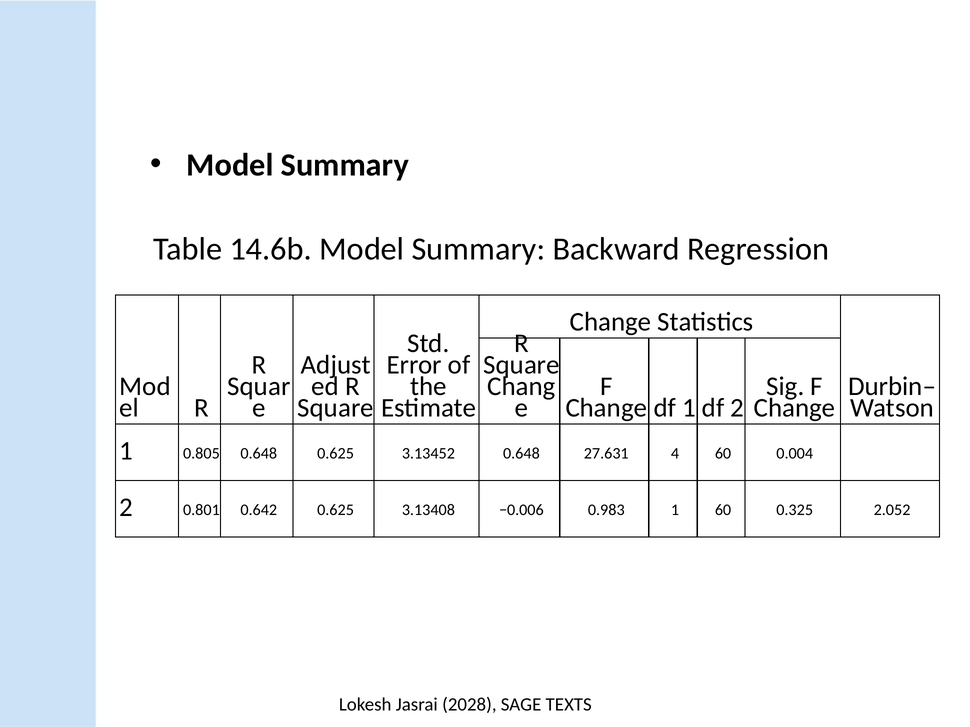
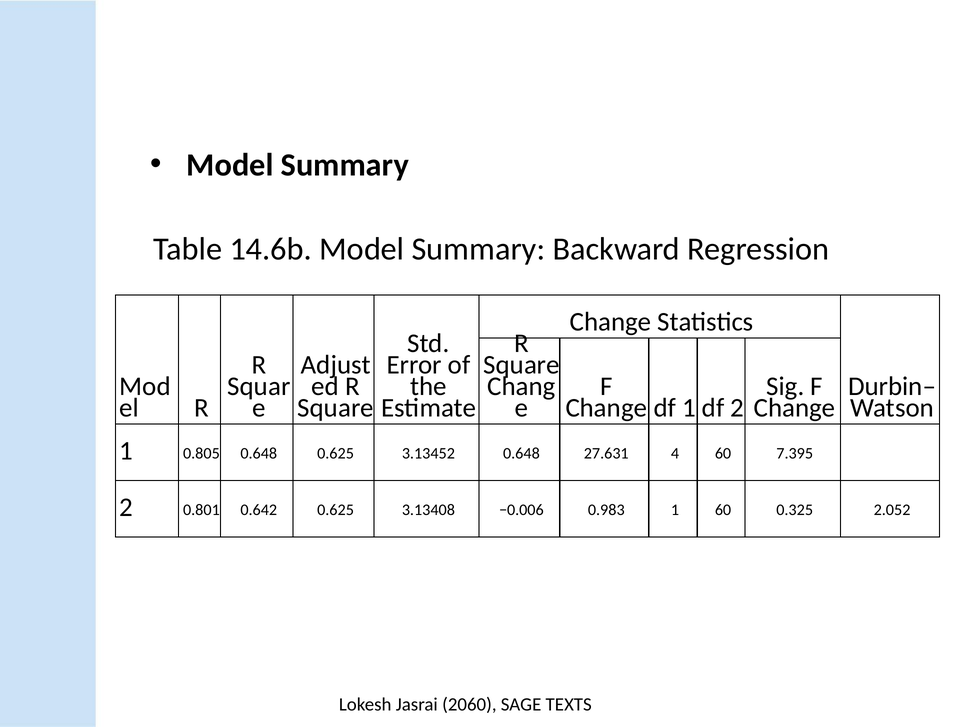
0.004: 0.004 -> 7.395 (795, 454)
2028: 2028 -> 2060 (469, 705)
